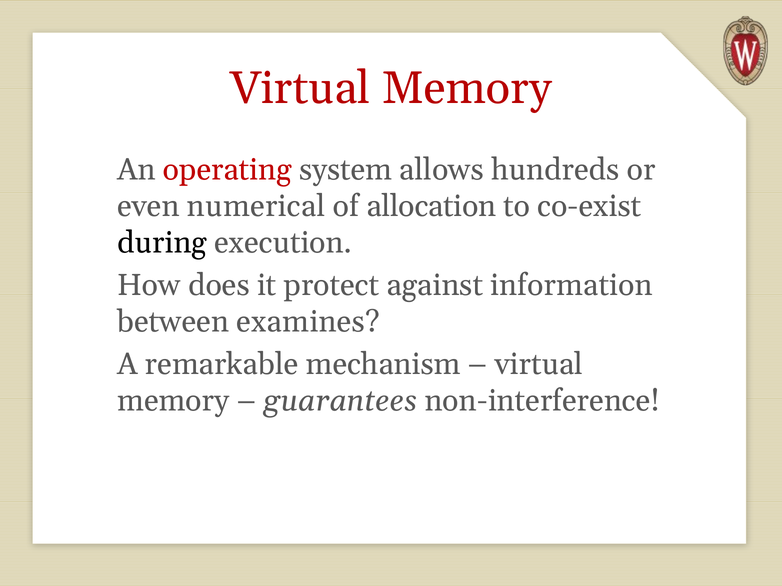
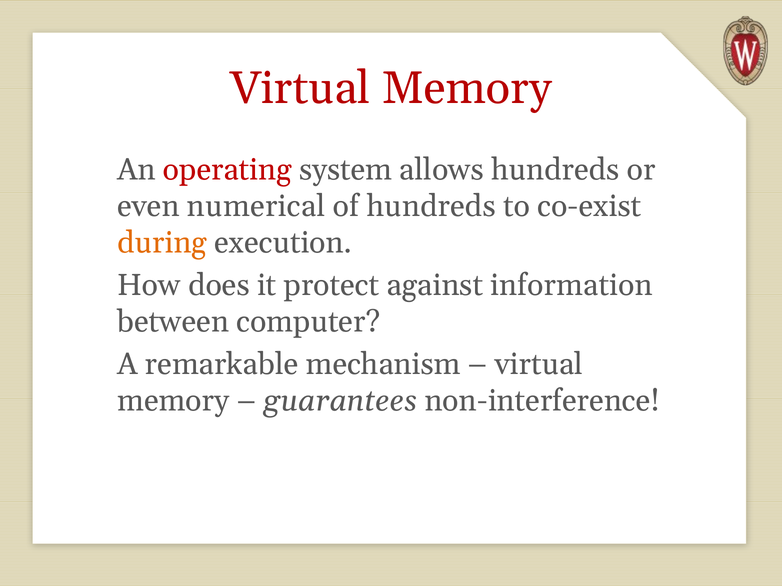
of allocation: allocation -> hundreds (431, 207)
during colour: black -> orange (162, 243)
examines: examines -> computer (308, 322)
